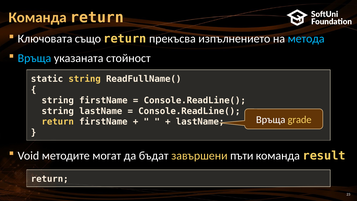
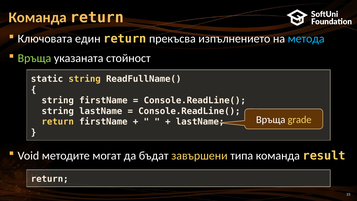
също: също -> един (88, 39)
Връща colour: light blue -> light green (34, 58)
пъти: пъти -> типа (242, 156)
